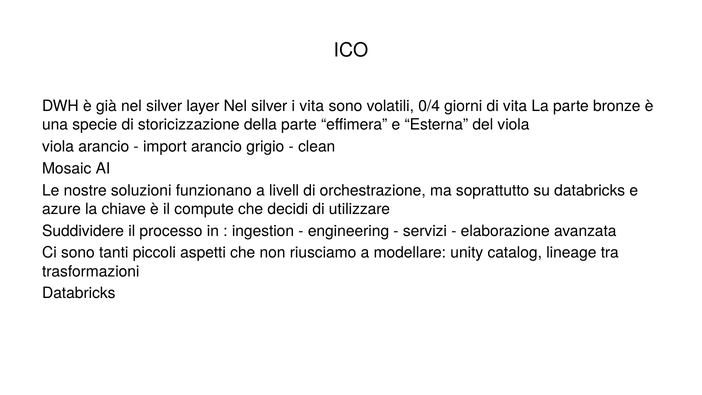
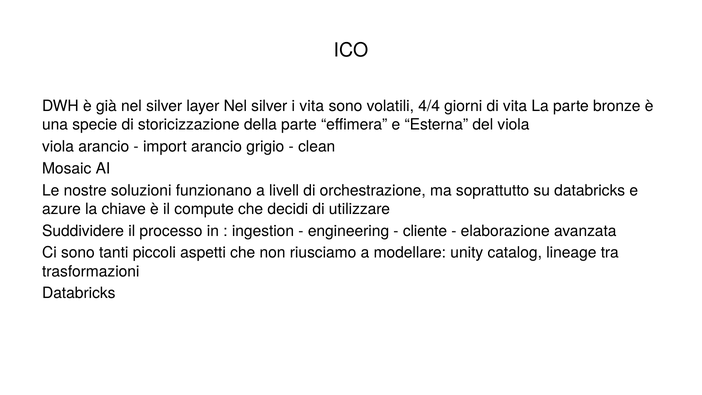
0/4: 0/4 -> 4/4 (429, 106)
servizi: servizi -> cliente (425, 231)
